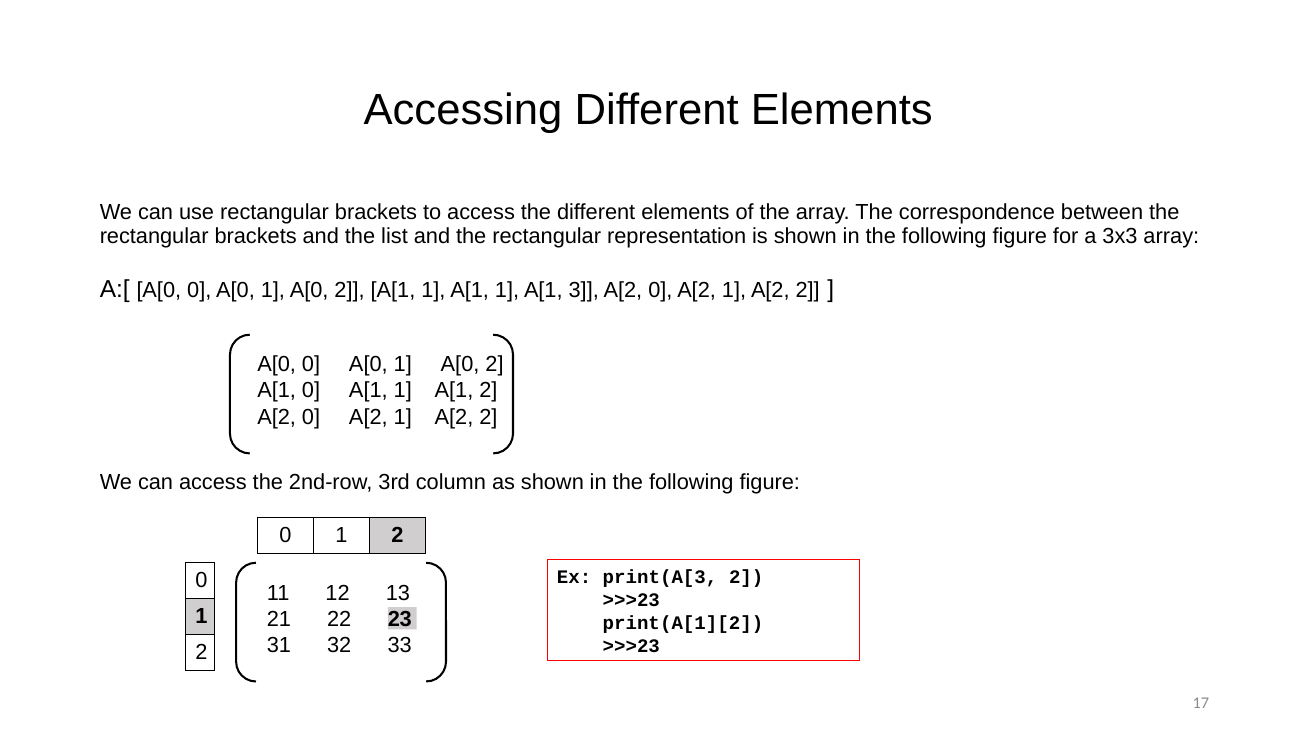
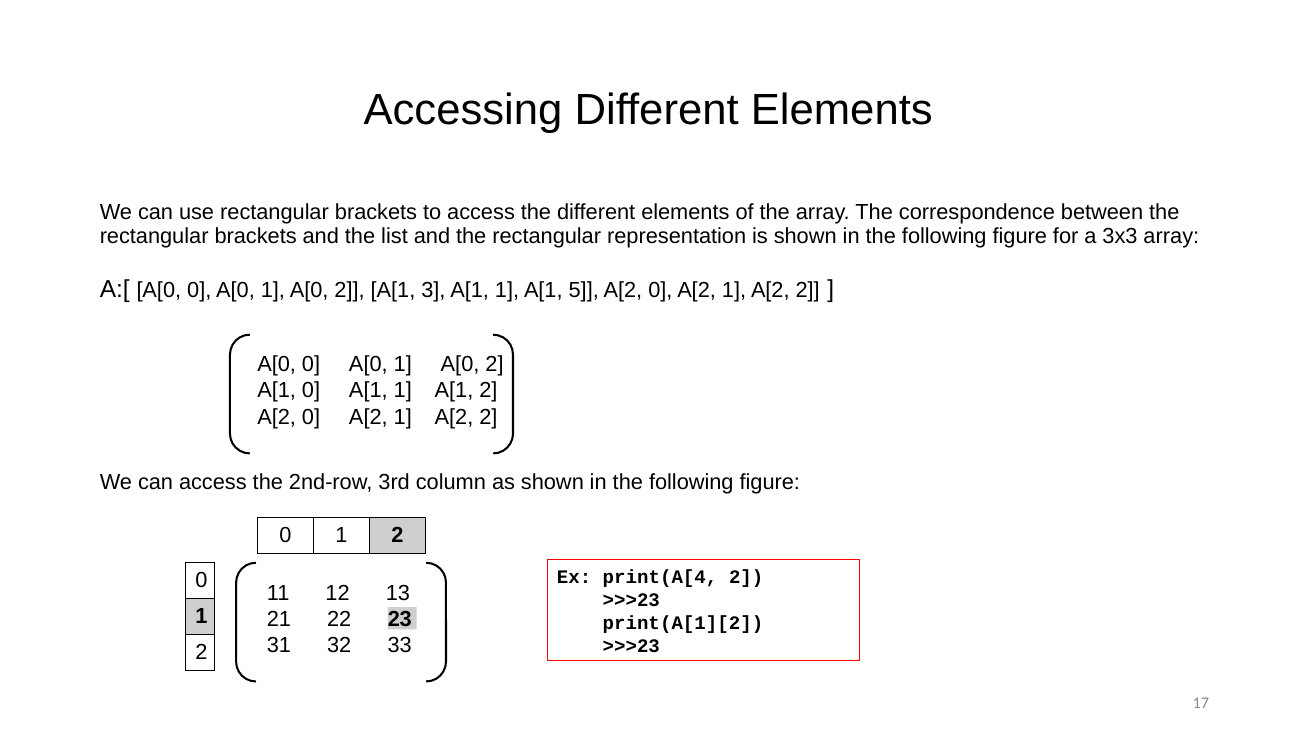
2 A[1 1: 1 -> 3 (433, 291)
3: 3 -> 5 (584, 291)
print(A[3: print(A[3 -> print(A[4 (660, 577)
